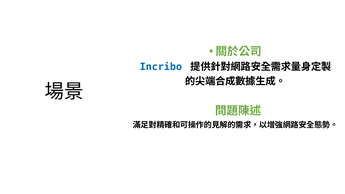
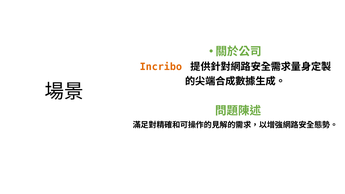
Incribo colour: blue -> orange (161, 67)
